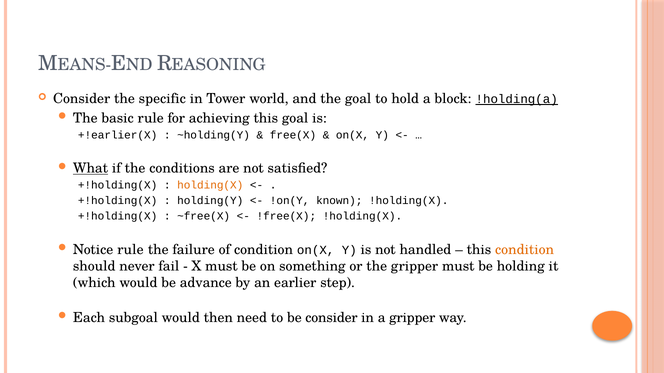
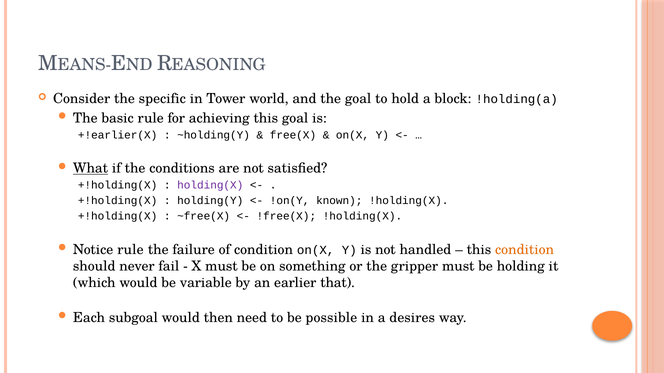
!holding(a underline: present -> none (517, 99)
holding(X colour: orange -> purple (210, 186)
advance: advance -> variable (206, 283)
step: step -> that (338, 283)
be consider: consider -> possible (331, 318)
a gripper: gripper -> desires (412, 318)
